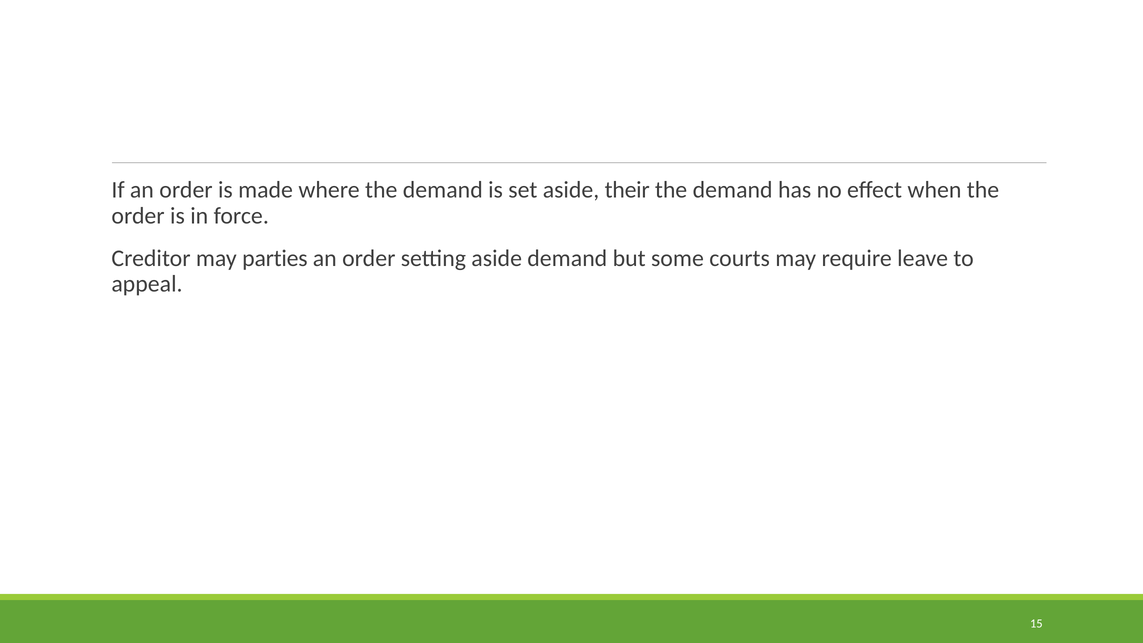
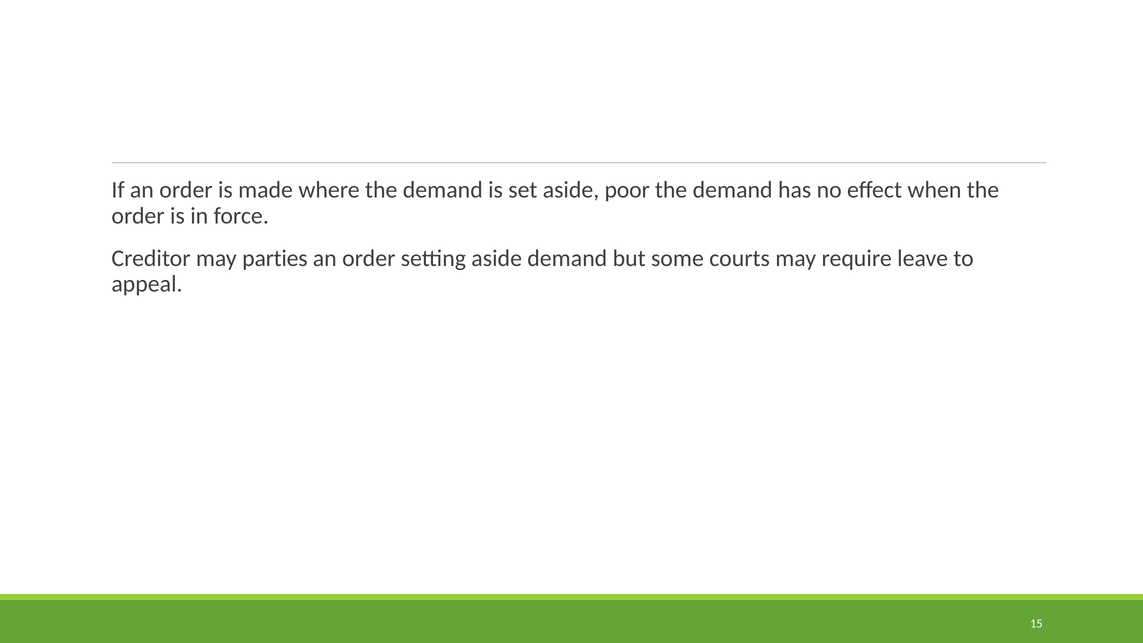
their: their -> poor (627, 190)
